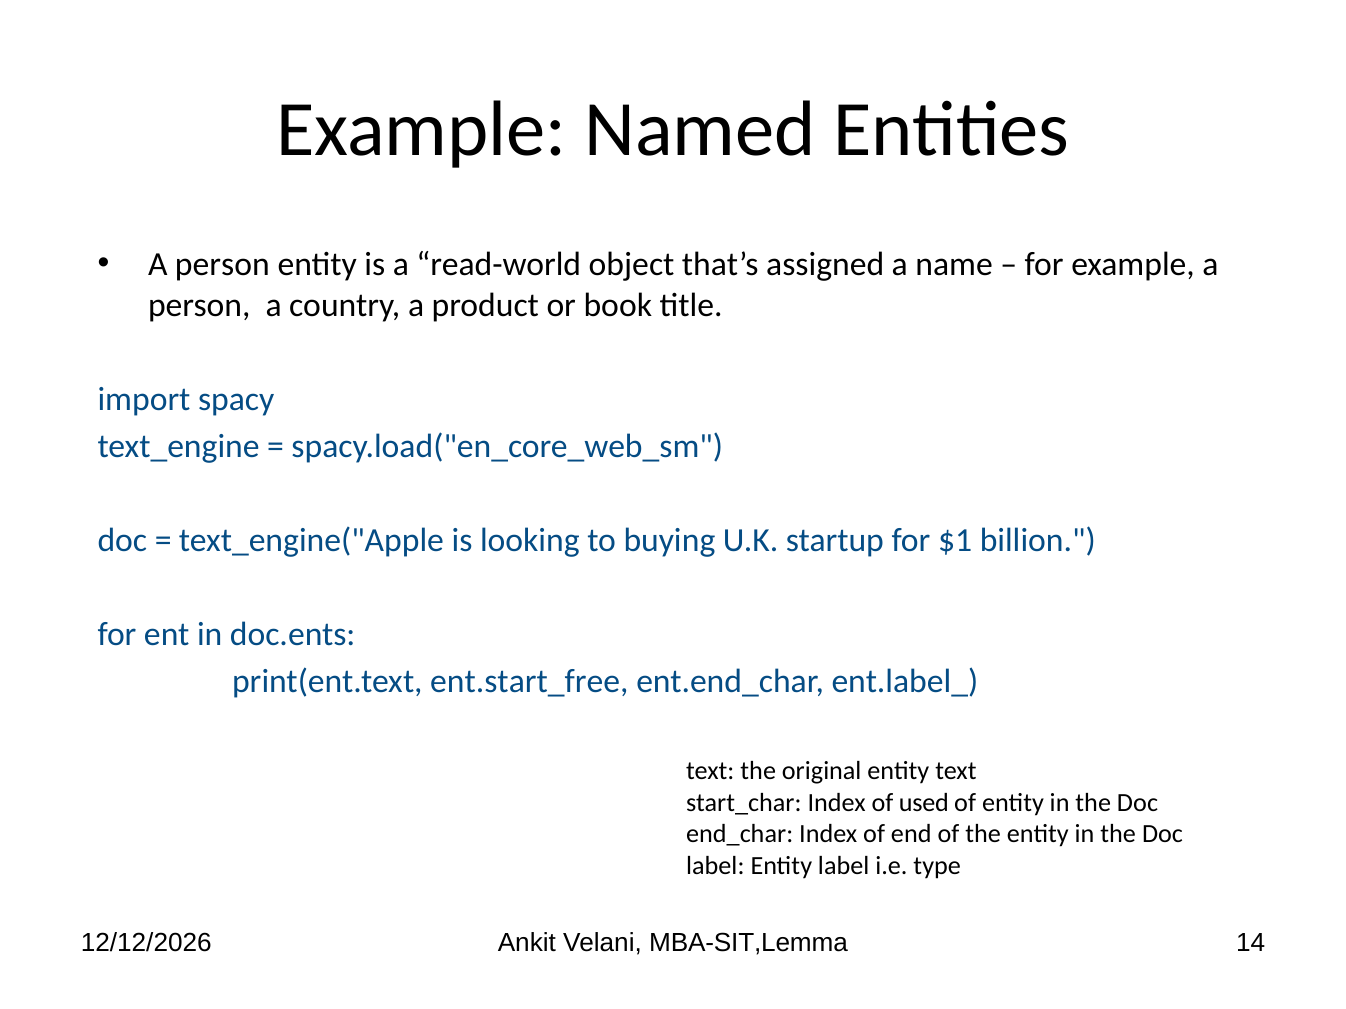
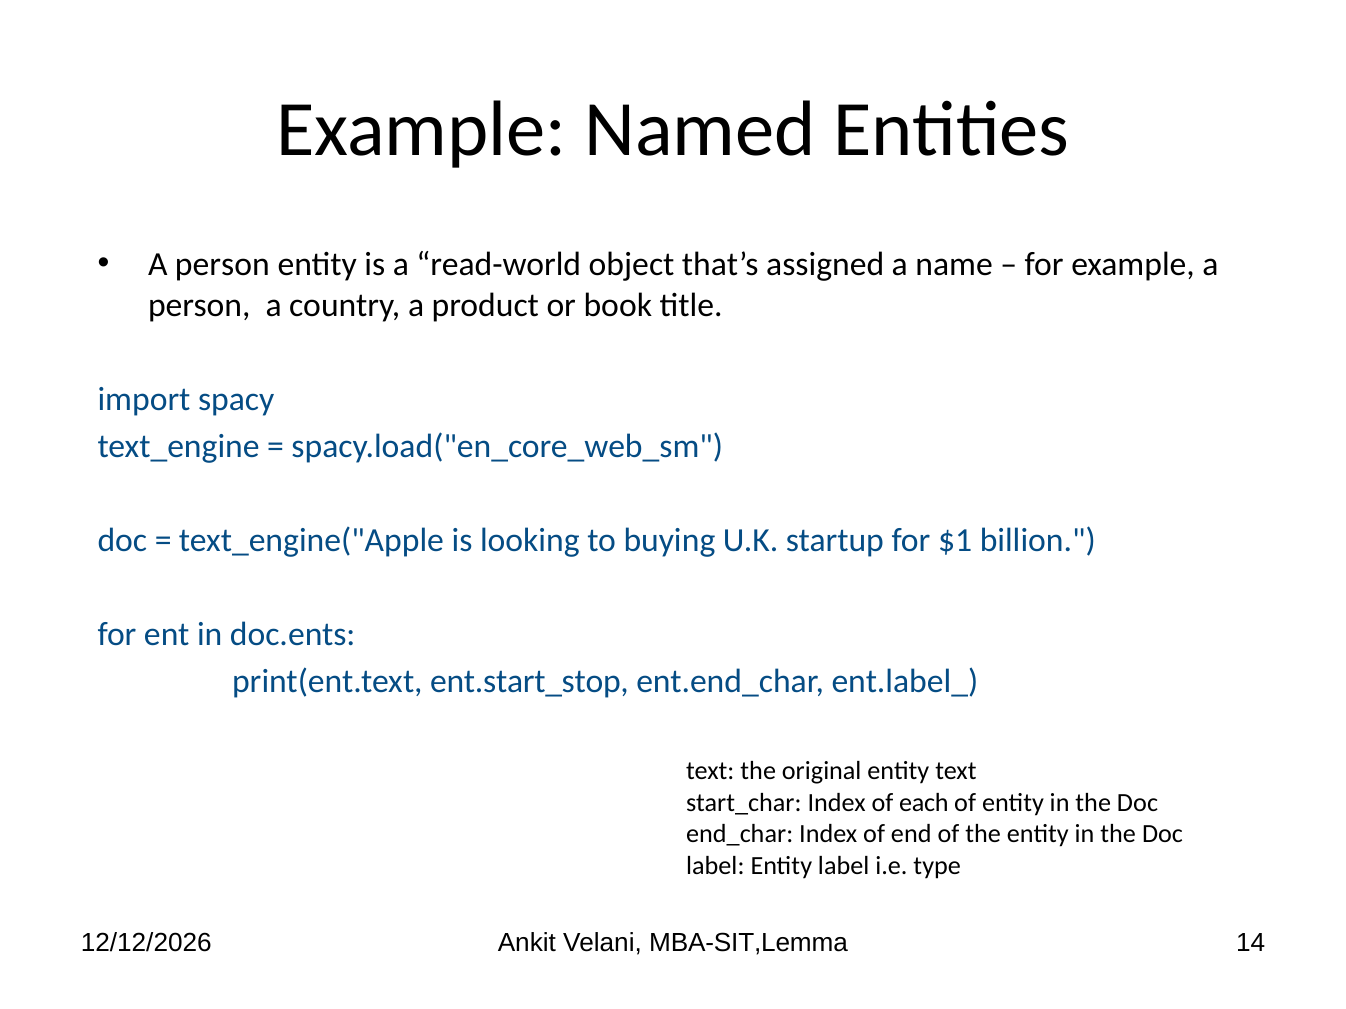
ent.start_free: ent.start_free -> ent.start_stop (529, 682)
used: used -> each (924, 803)
